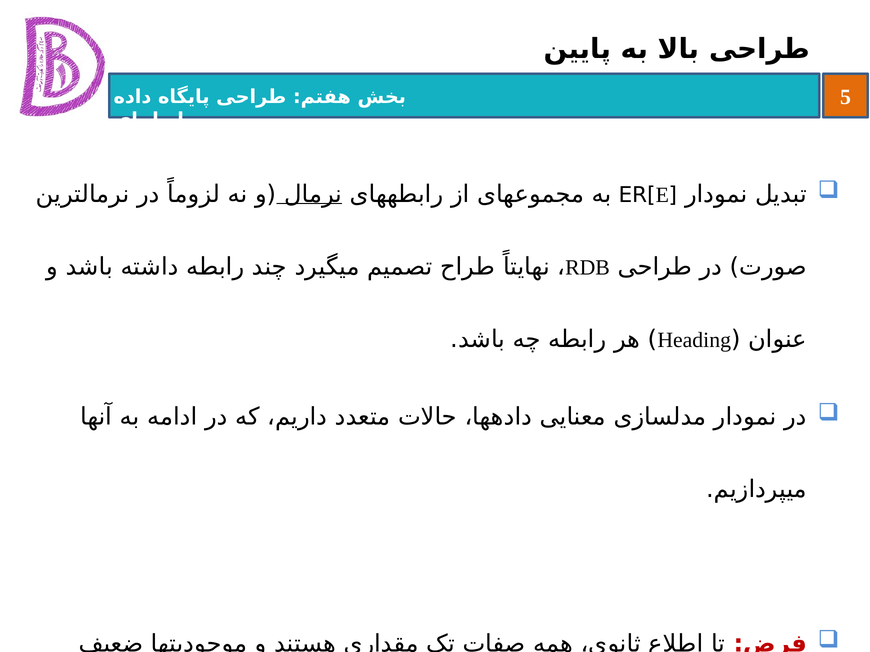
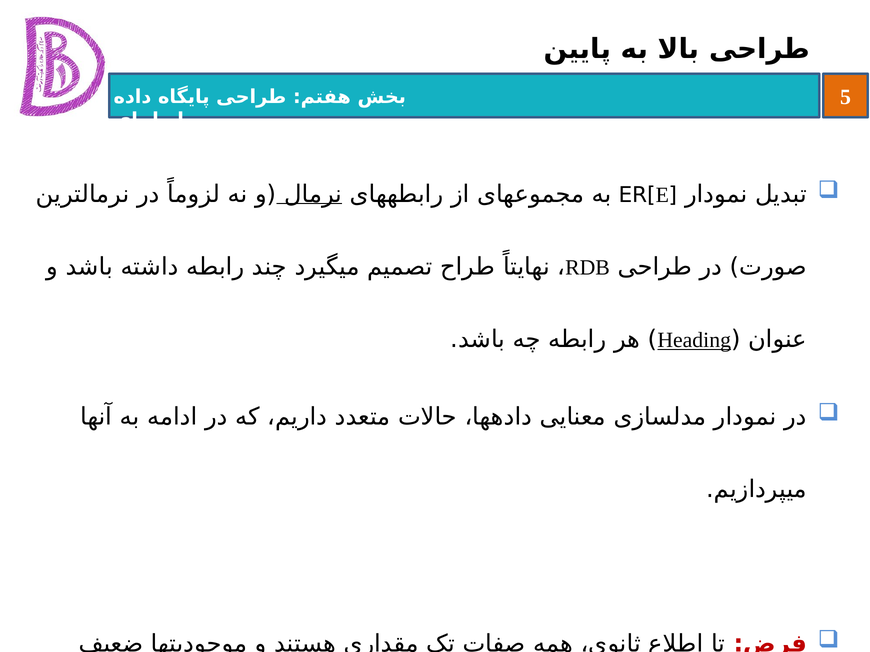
Heading underline: none -> present (694, 340)
